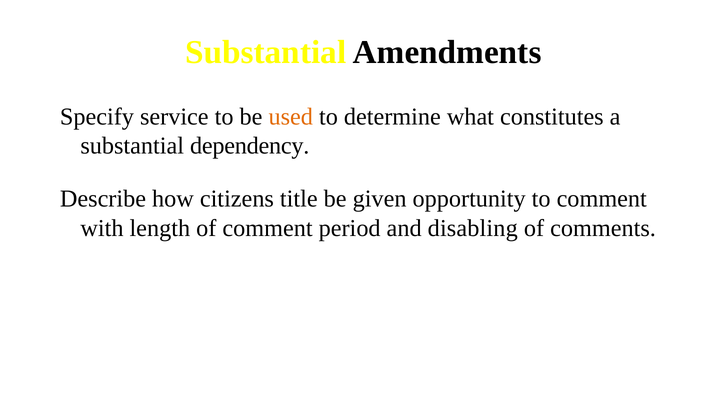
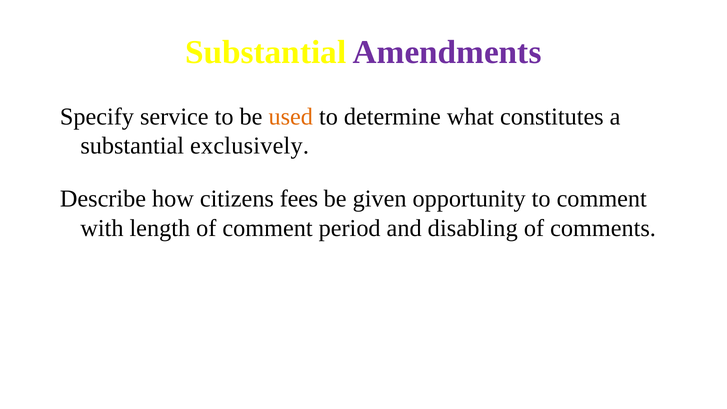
Amendments colour: black -> purple (447, 52)
dependency: dependency -> exclusively (250, 146)
title: title -> fees (299, 199)
